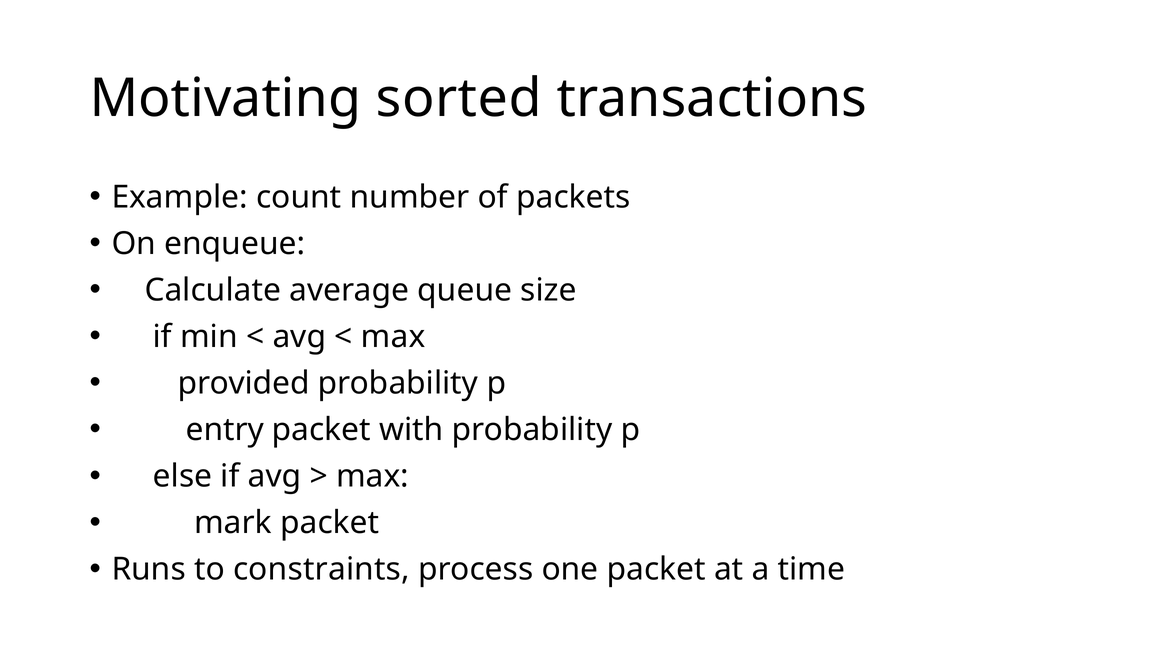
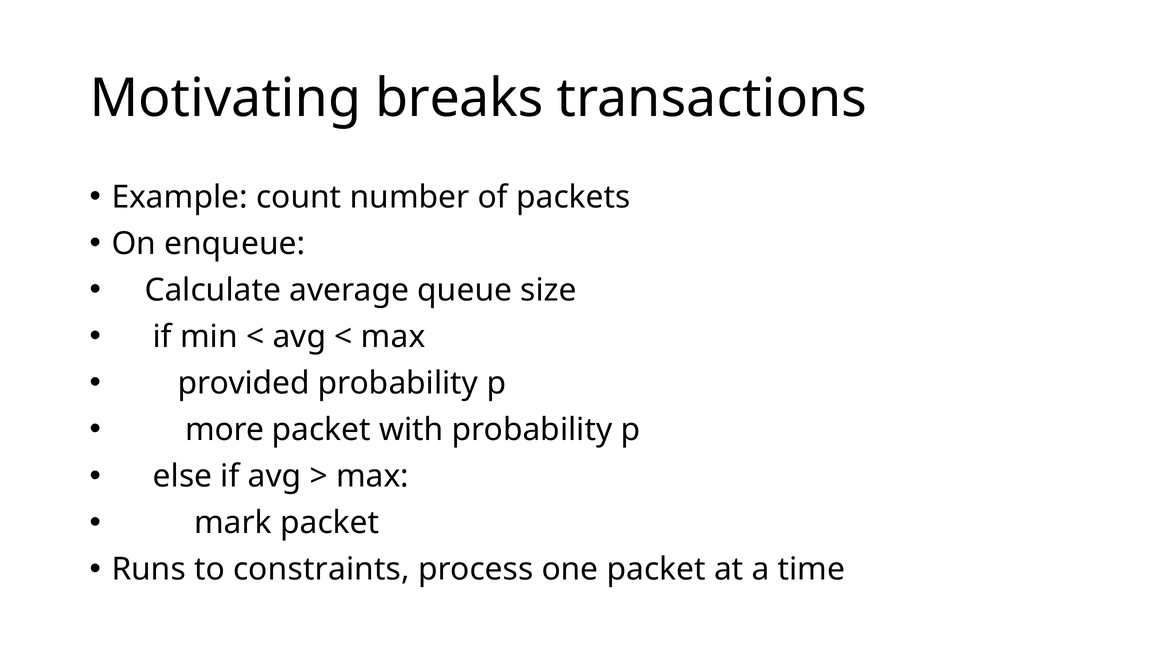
sorted: sorted -> breaks (459, 99)
entry: entry -> more (225, 430)
